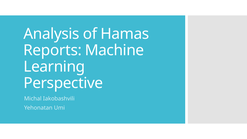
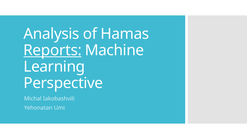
Reports underline: none -> present (53, 50)
